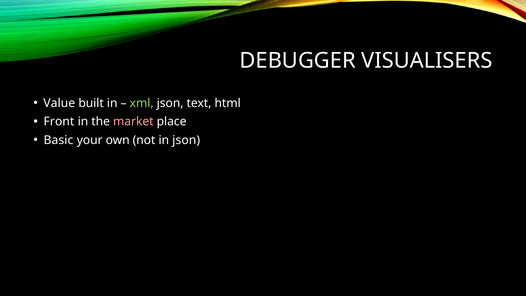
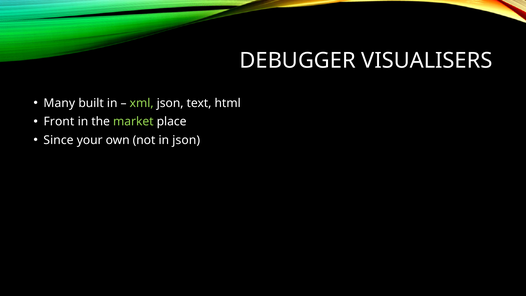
Value: Value -> Many (59, 103)
market colour: pink -> light green (133, 122)
Basic: Basic -> Since (58, 140)
